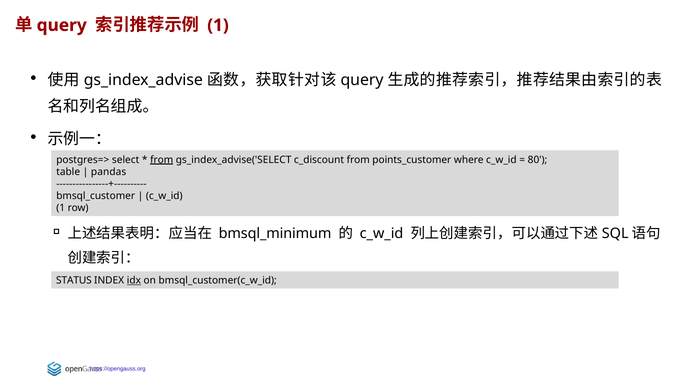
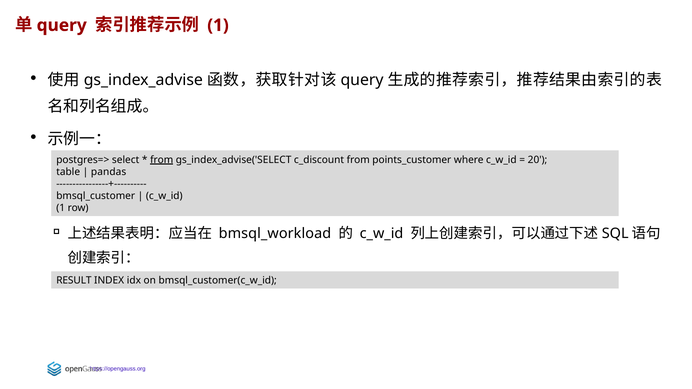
80: 80 -> 20 (538, 160)
bmsql_minimum: bmsql_minimum -> bmsql_workload (275, 234)
STATUS: STATUS -> RESULT (74, 281)
idx underline: present -> none (134, 281)
